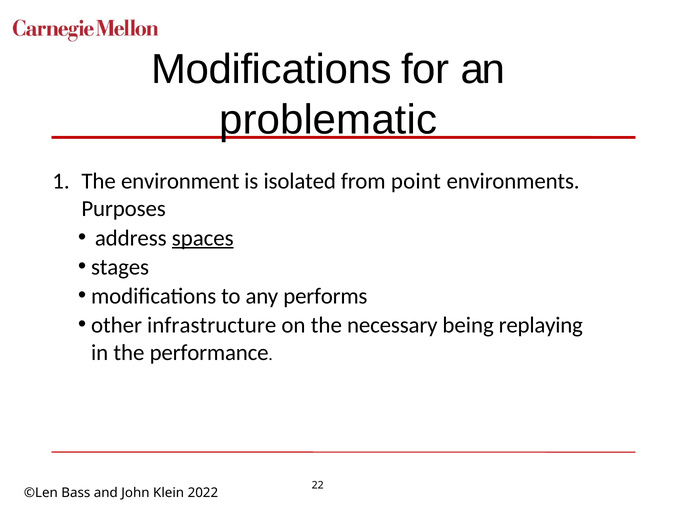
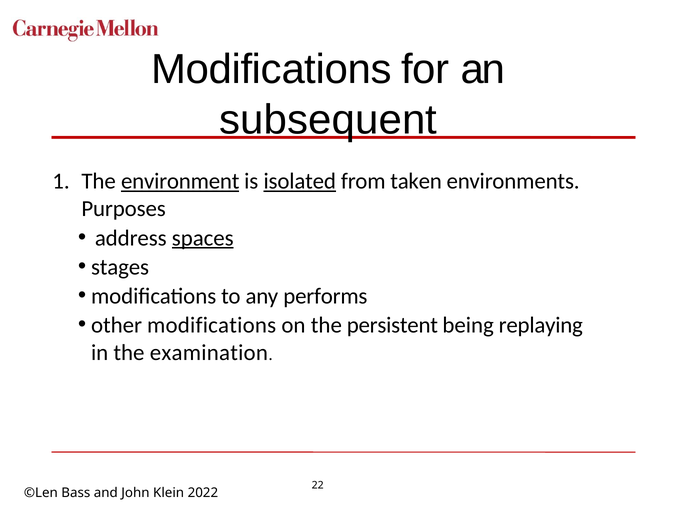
problematic: problematic -> subsequent (328, 120)
environment underline: none -> present (180, 181)
isolated underline: none -> present (300, 181)
point: point -> taken (416, 181)
other infrastructure: infrastructure -> modifications (212, 325)
necessary: necessary -> persistent (392, 325)
performance: performance -> examination (209, 353)
